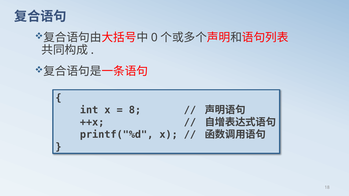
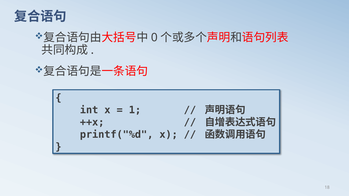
8: 8 -> 1 (135, 110)
